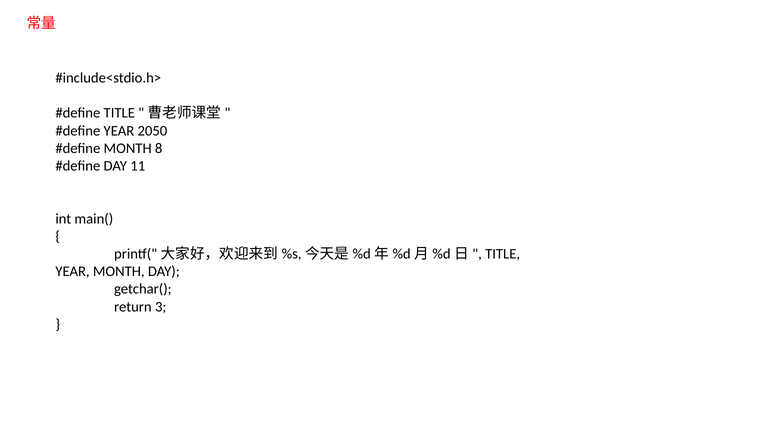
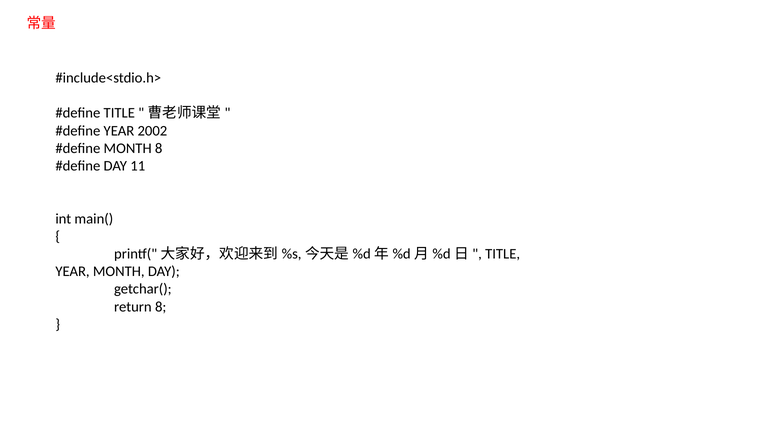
2050: 2050 -> 2002 (152, 131)
return 3: 3 -> 8 (161, 307)
